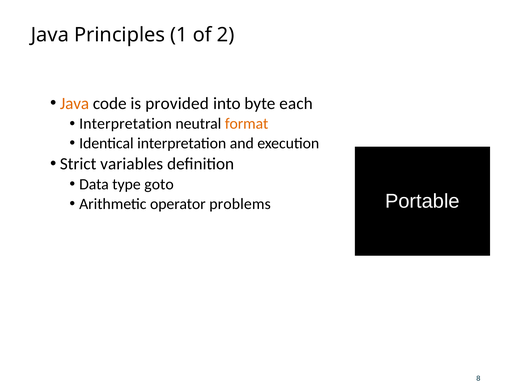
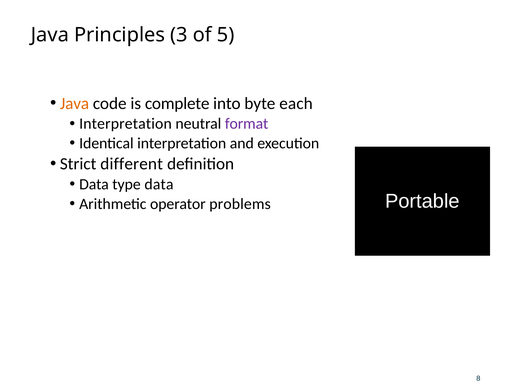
1: 1 -> 3 (179, 35)
2: 2 -> 5 (226, 35)
provided: provided -> complete (177, 103)
format colour: orange -> purple (247, 124)
variables: variables -> different (132, 164)
type goto: goto -> data (159, 184)
